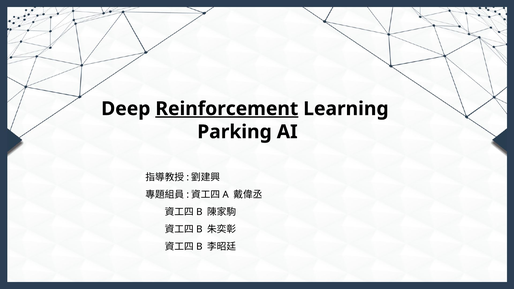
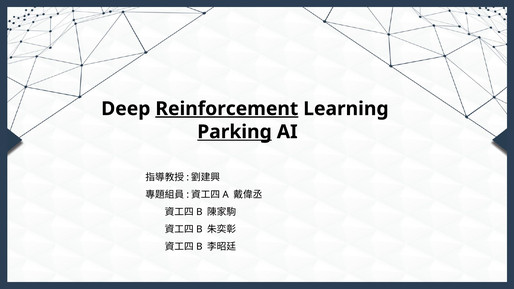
Parking underline: none -> present (235, 132)
